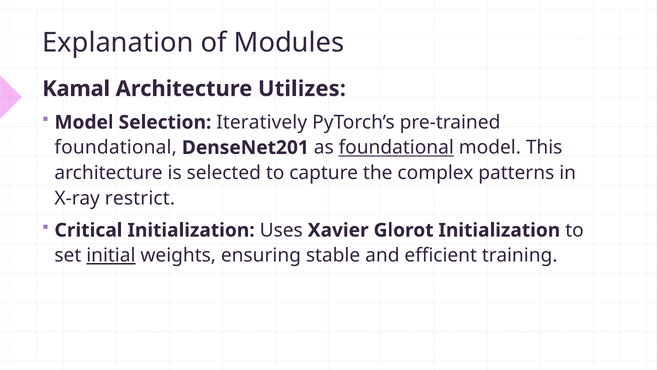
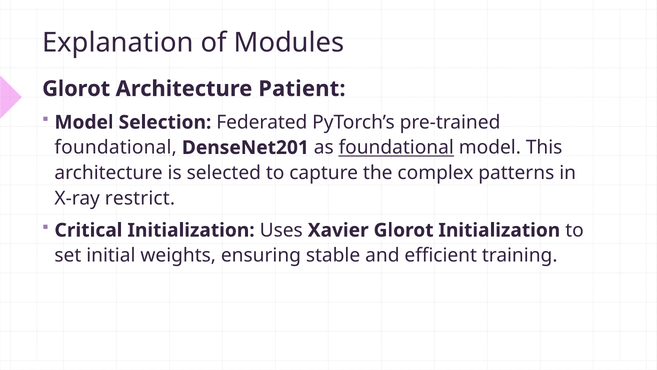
Kamal: Kamal -> Glorot (76, 89)
Utilizes: Utilizes -> Patient (302, 89)
Iteratively: Iteratively -> Federated (262, 122)
initial underline: present -> none (111, 255)
